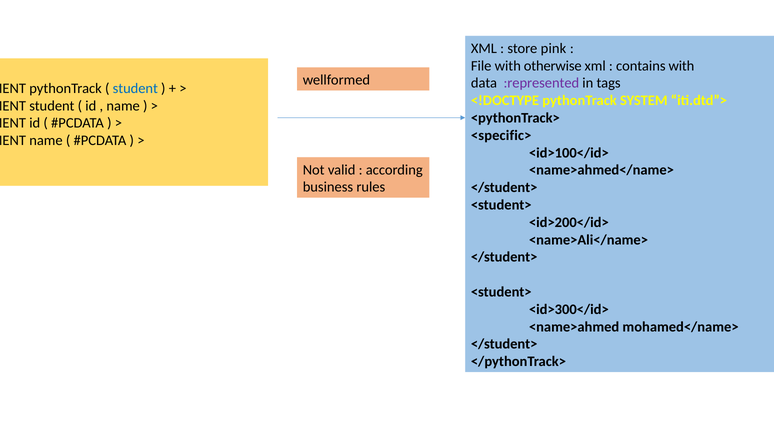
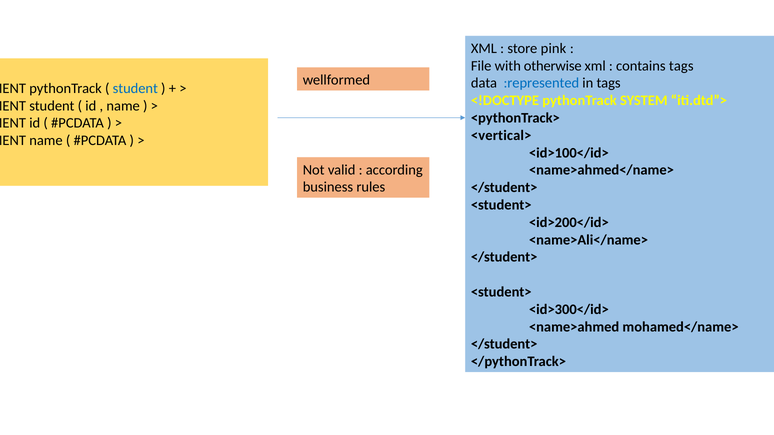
contains with: with -> tags (681, 66)
:represented colour: purple -> blue (541, 83)
<specific>: <specific> -> <vertical> (501, 135)
